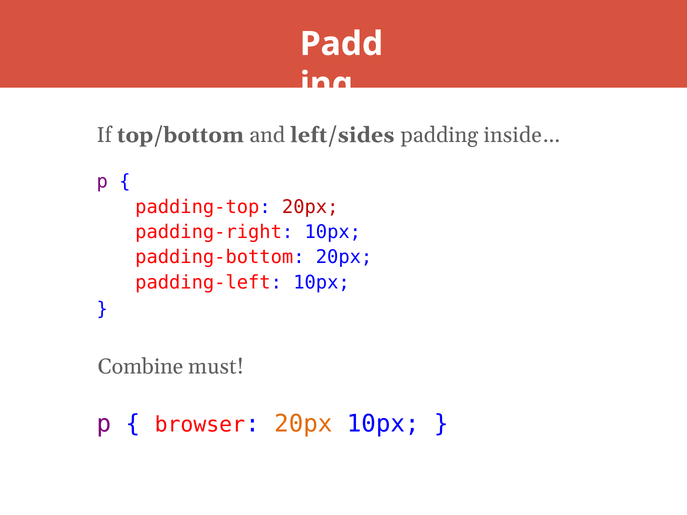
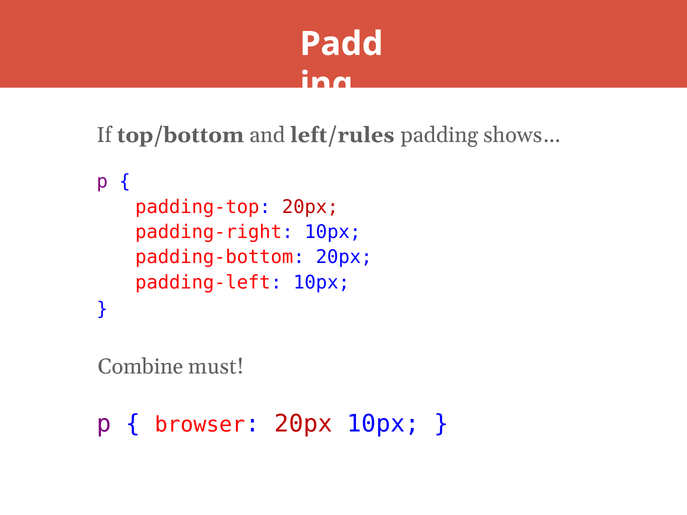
left/sides: left/sides -> left/rules (342, 135)
inside…: inside… -> shows… (522, 135)
20px colour: orange -> red (303, 424)
